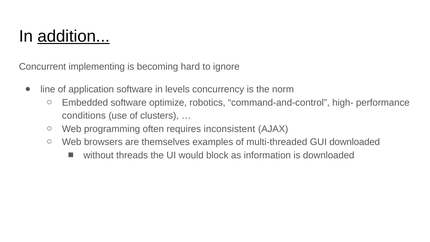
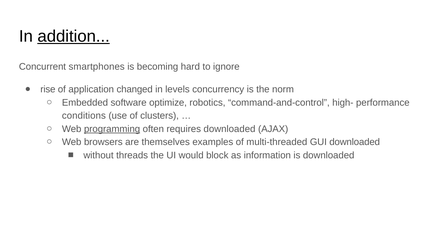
implementing: implementing -> smartphones (97, 67)
line: line -> rise (48, 89)
application software: software -> changed (135, 89)
programming underline: none -> present (112, 129)
requires inconsistent: inconsistent -> downloaded (229, 129)
